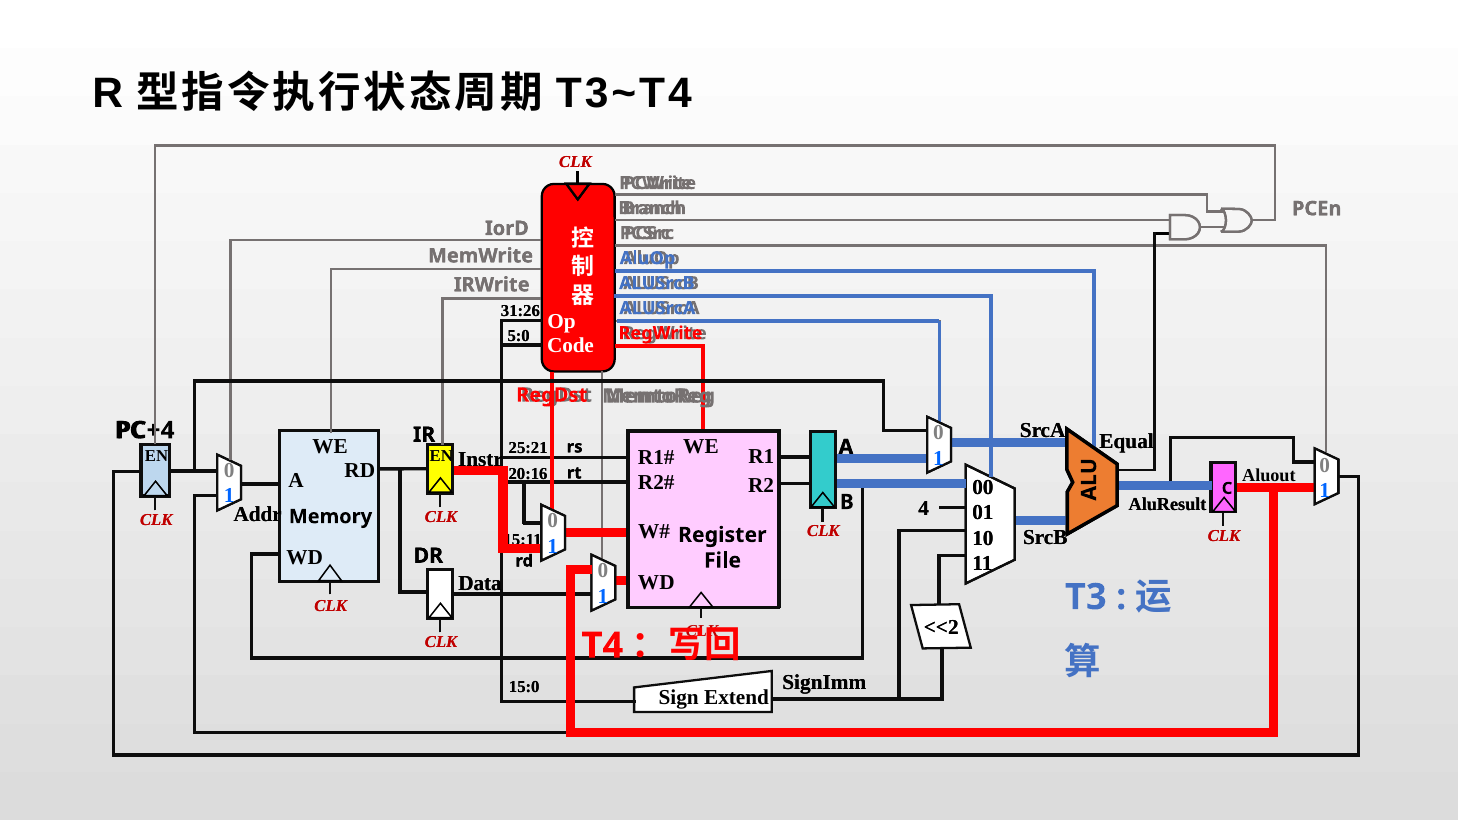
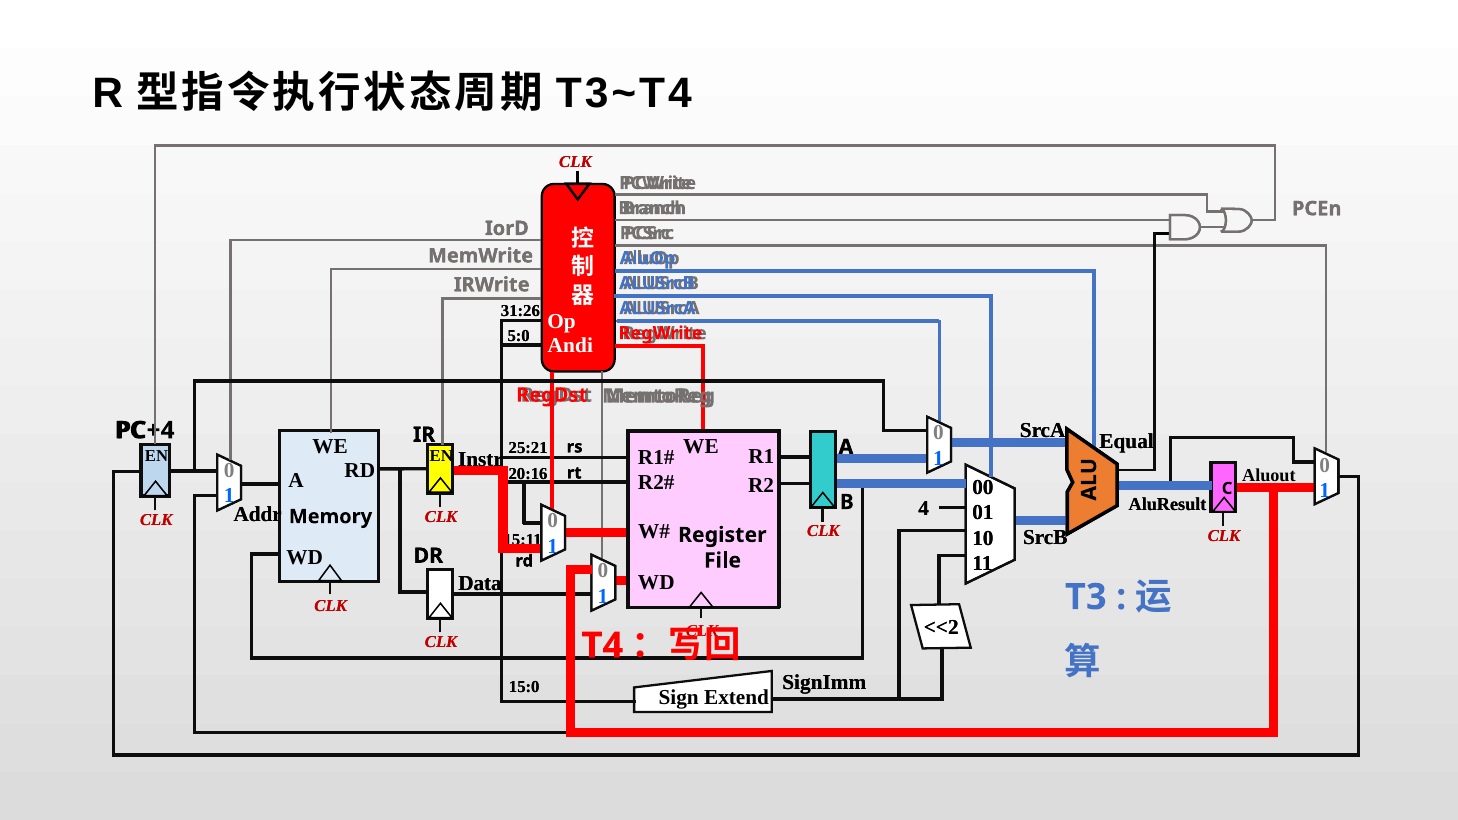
Code: Code -> Andi (570, 345)
